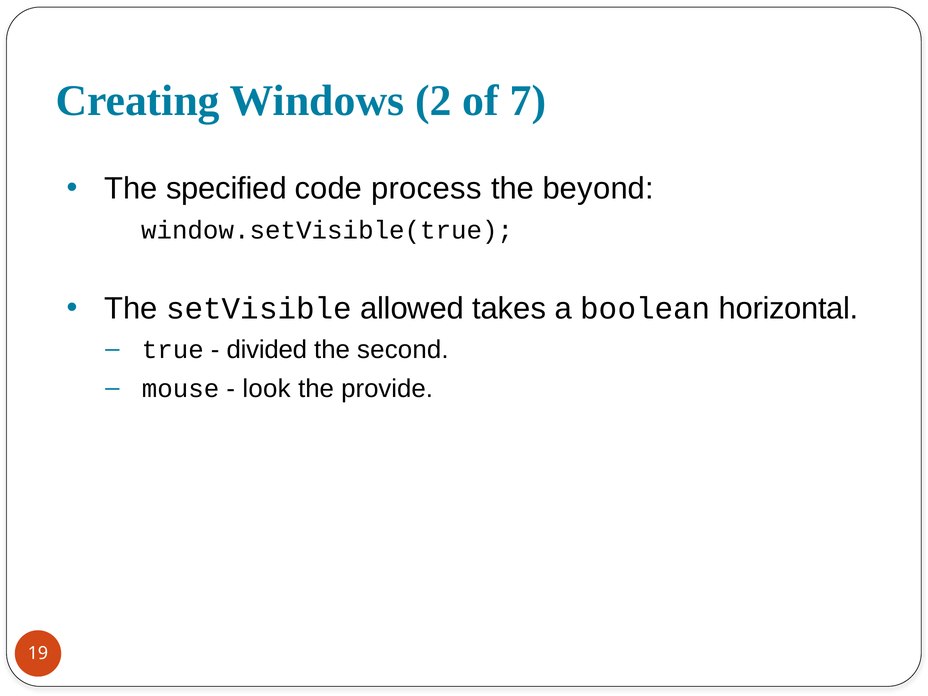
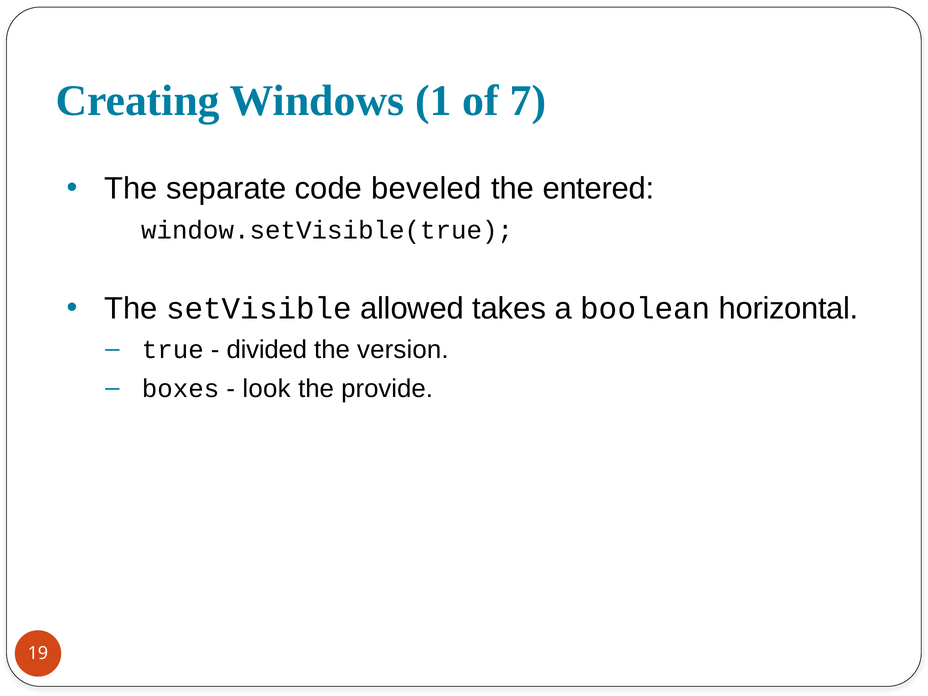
2: 2 -> 1 (433, 101)
specified: specified -> separate (226, 189)
process: process -> beveled (426, 189)
beyond: beyond -> entered (598, 189)
second: second -> version (403, 350)
mouse: mouse -> boxes (181, 389)
